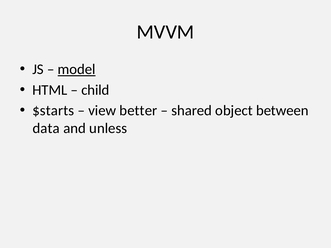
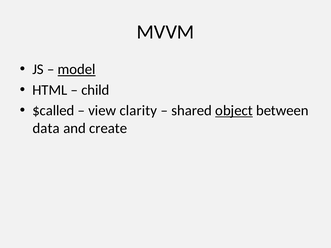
$starts: $starts -> $called (53, 111)
better: better -> clarity (138, 111)
object underline: none -> present (234, 111)
unless: unless -> create (108, 128)
